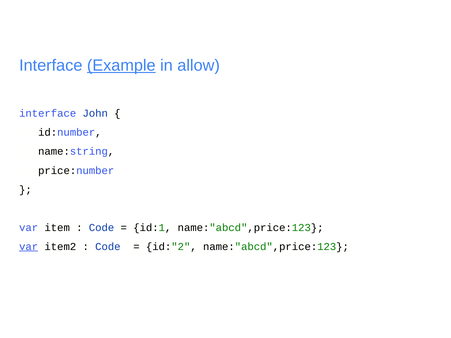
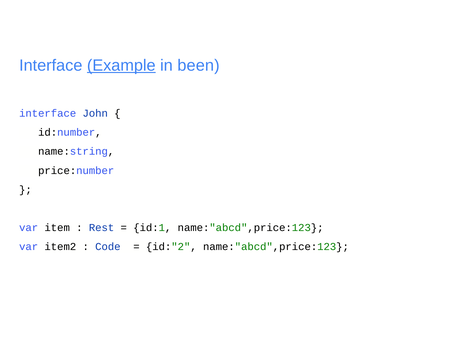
allow: allow -> been (198, 65)
Code: Code -> Rest (102, 228)
var underline: present -> none (29, 247)
